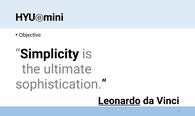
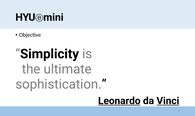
Vinci underline: none -> present (168, 101)
